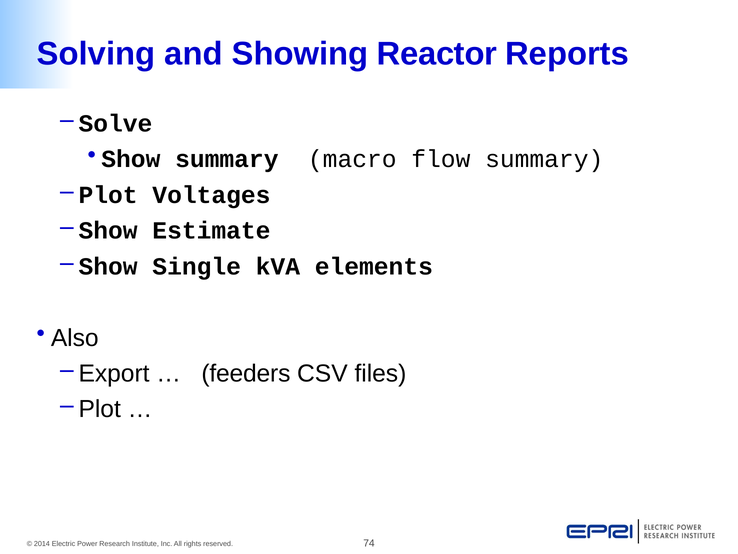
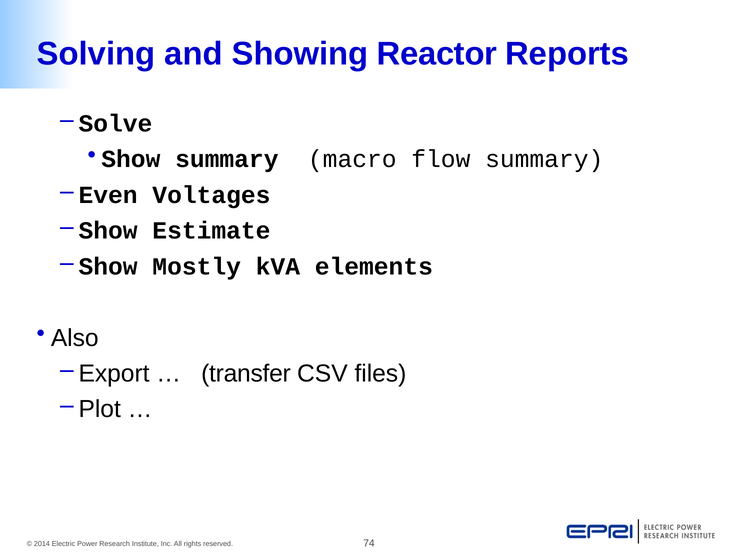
Plot: Plot -> Even (108, 195)
Single: Single -> Mostly (197, 266)
feeders: feeders -> transfer (246, 373)
